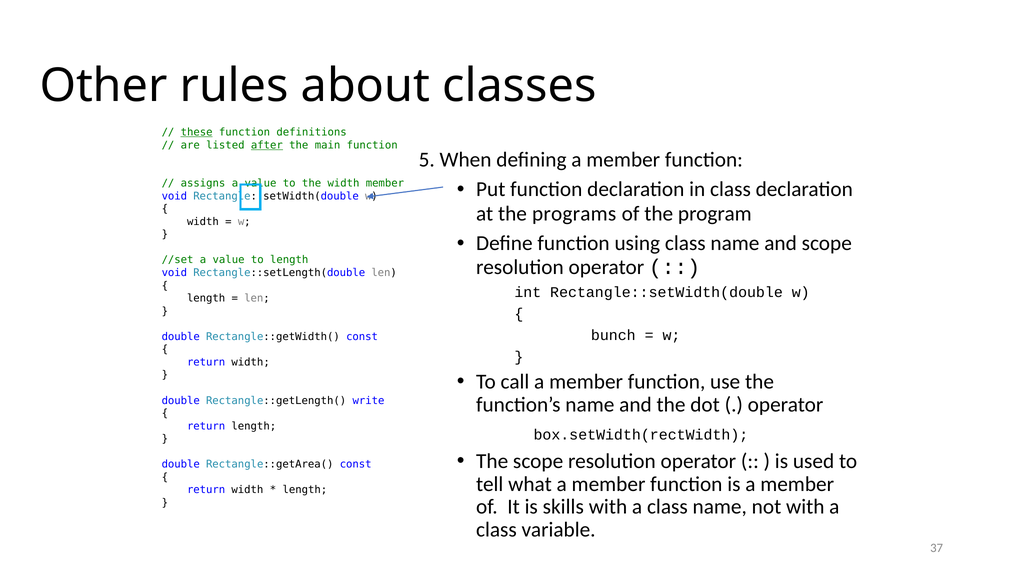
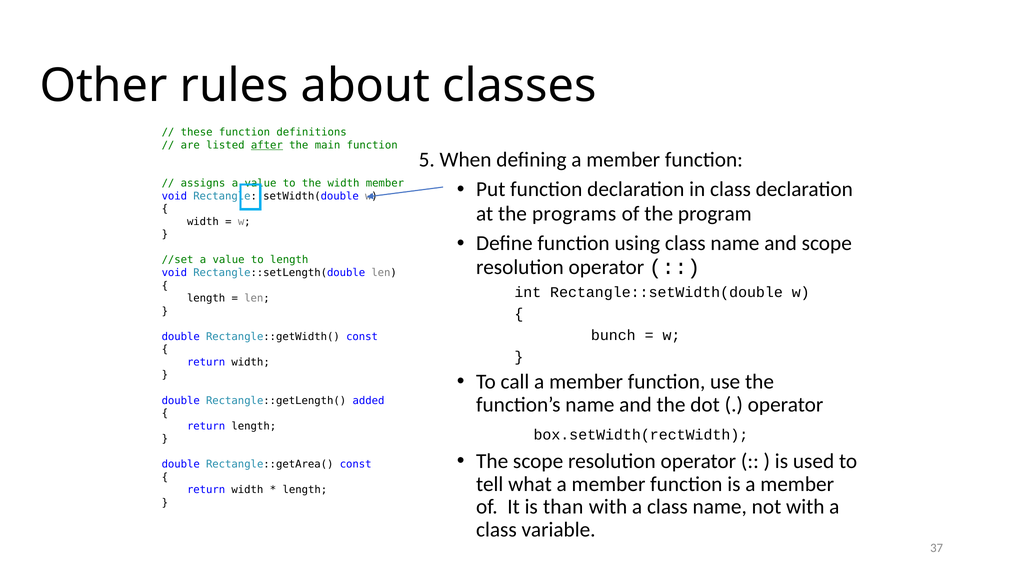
these underline: present -> none (197, 132)
write: write -> added (368, 401)
skills: skills -> than (563, 507)
